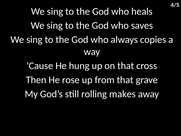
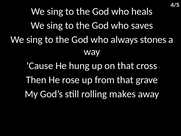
copies: copies -> stones (153, 40)
